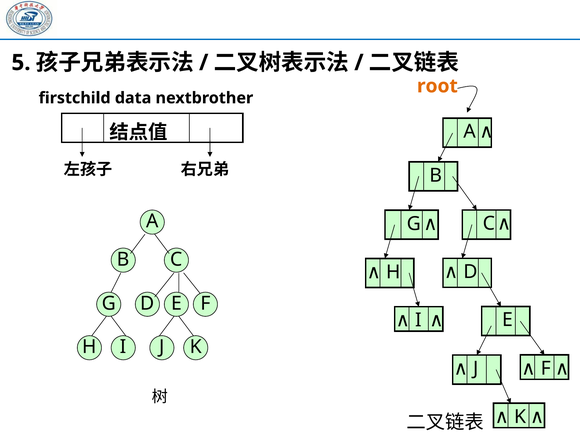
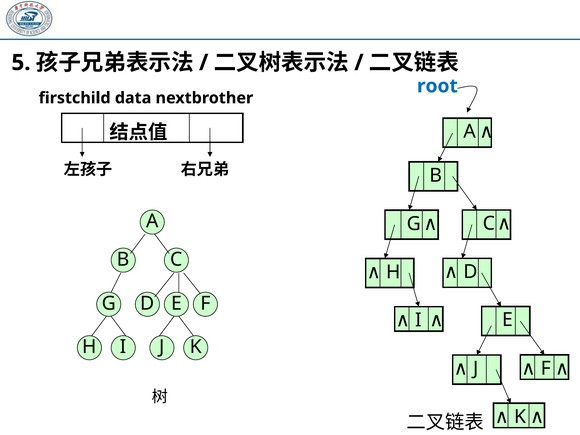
root colour: orange -> blue (437, 86)
